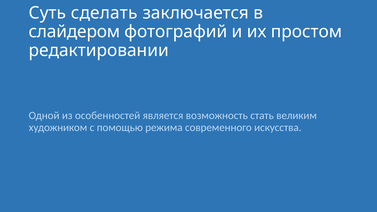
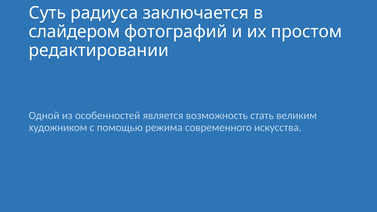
сделать: сделать -> радиуса (104, 13)
